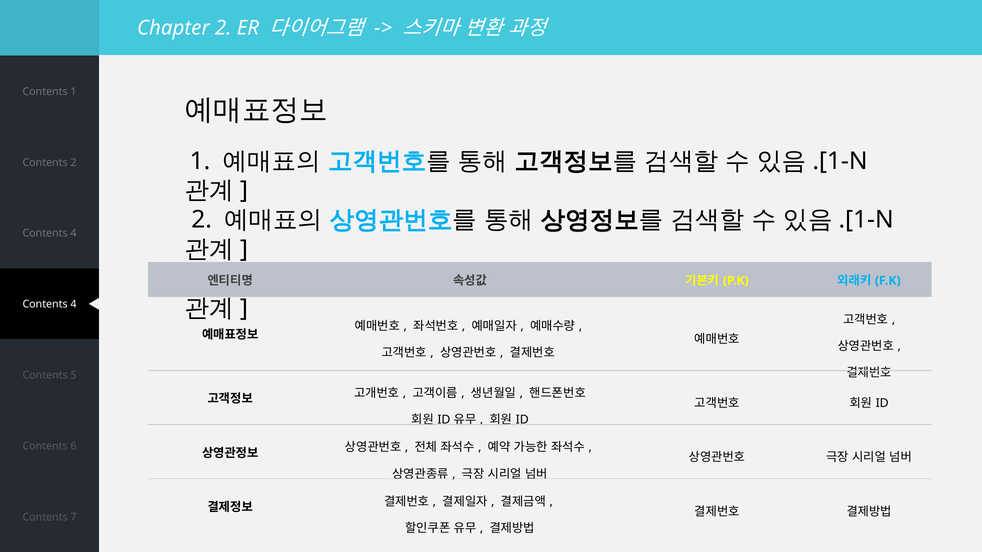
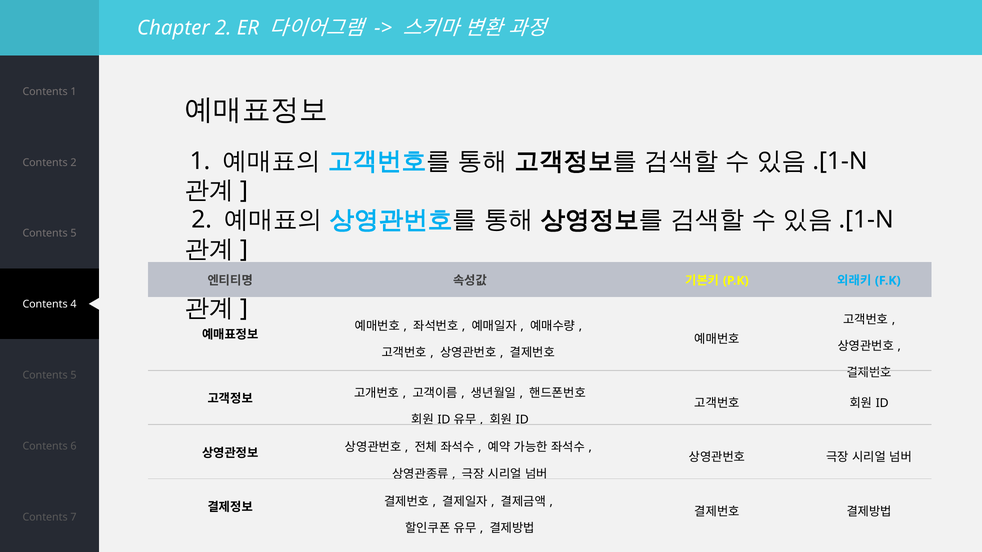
4: 4 -> 5 (73, 234)
